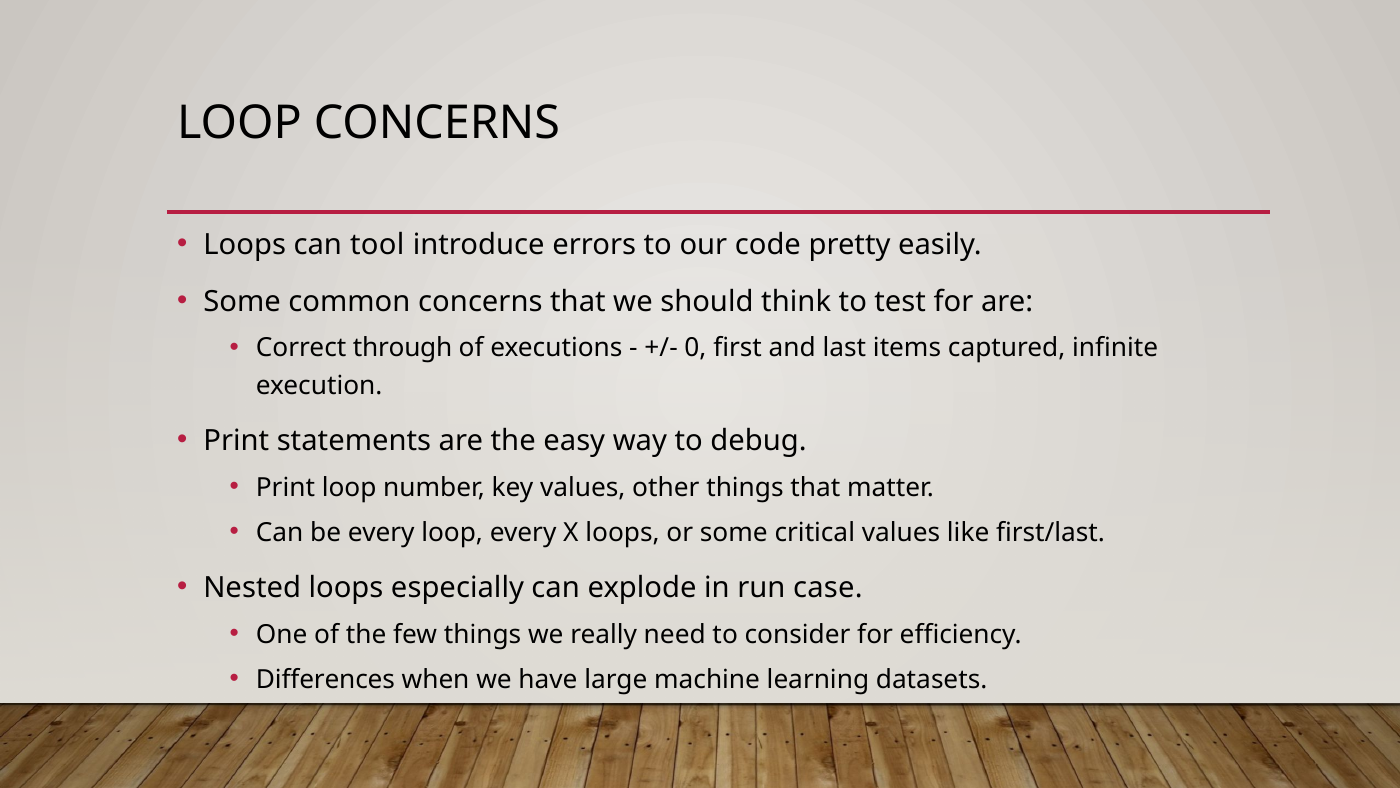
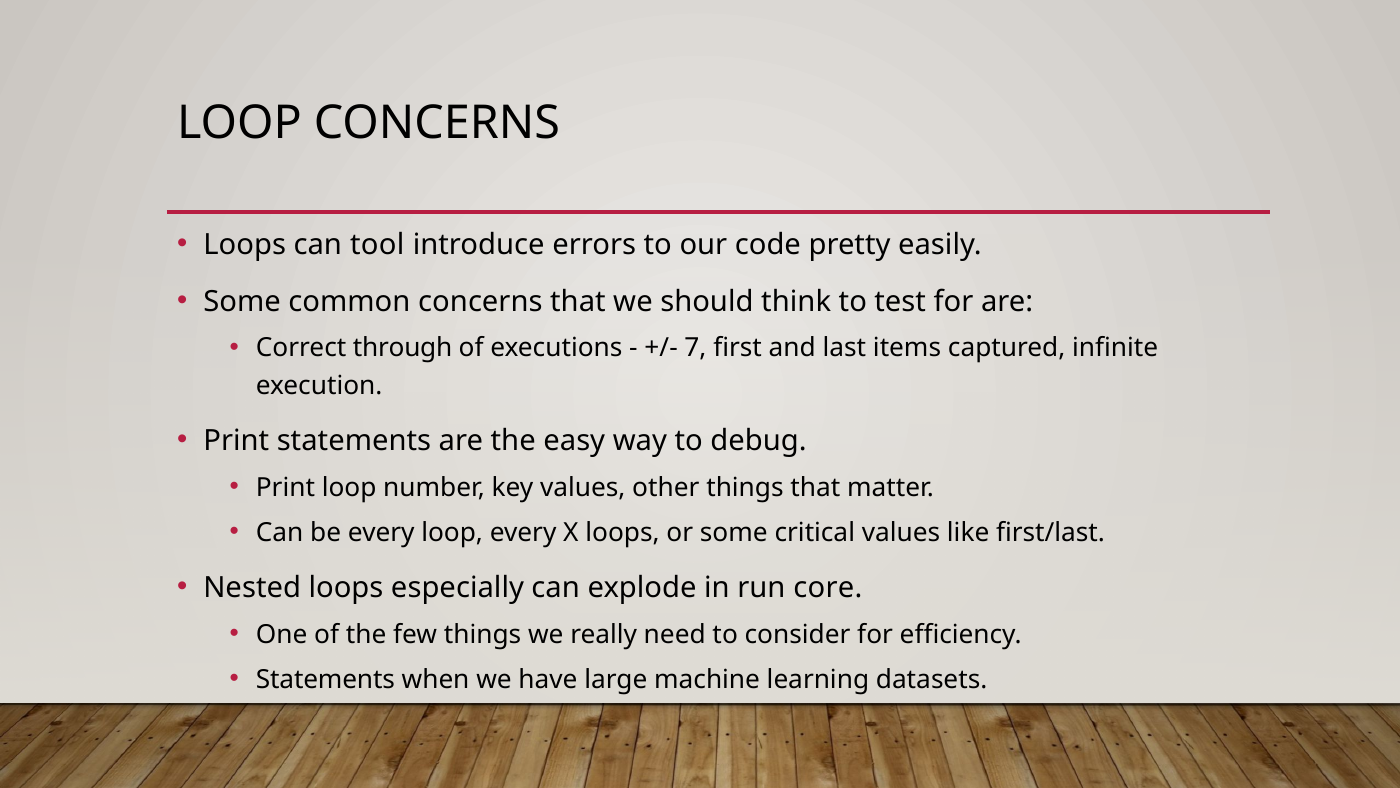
0: 0 -> 7 (696, 348)
case: case -> core (828, 587)
Differences: Differences -> Statements (325, 679)
